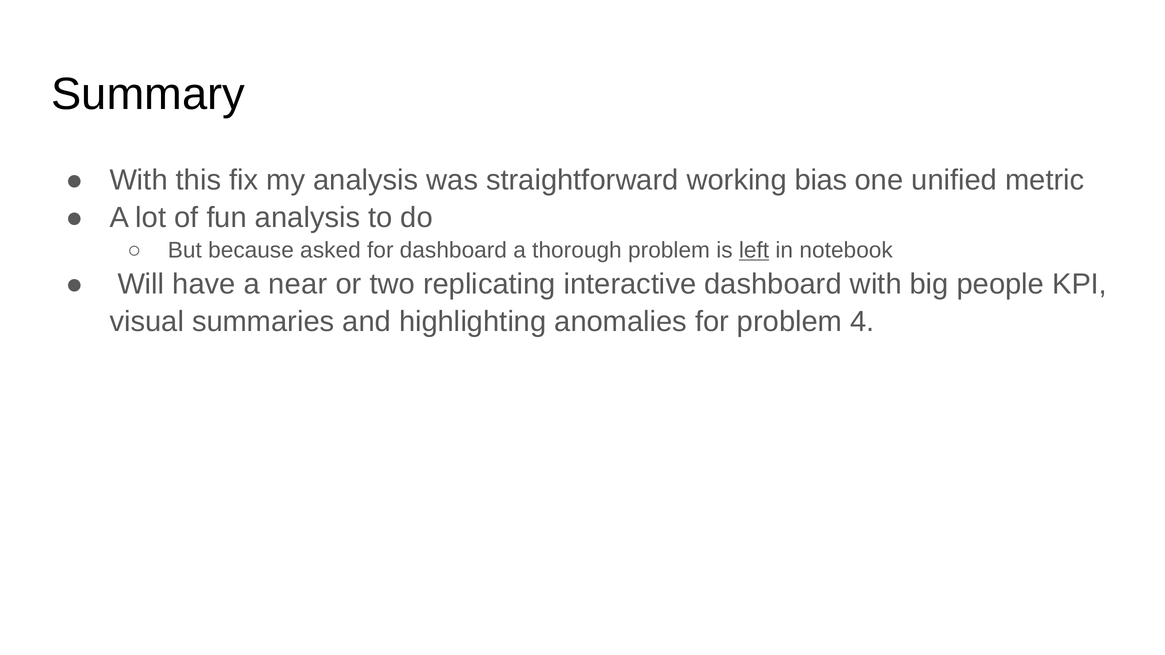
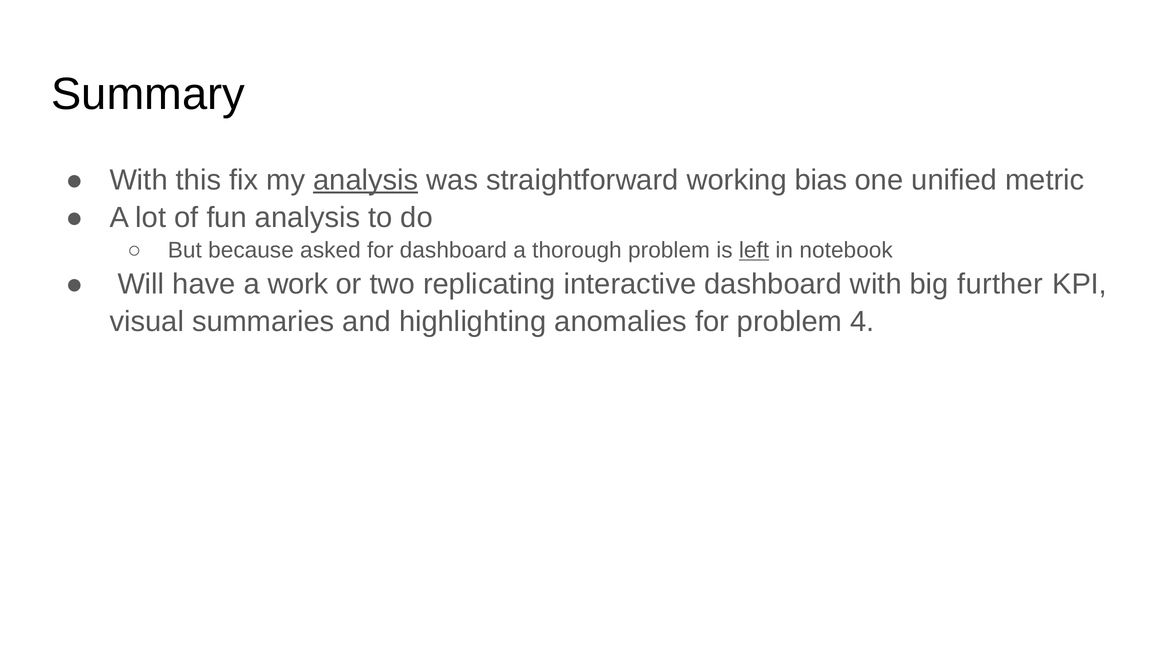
analysis underline: none -> present (366, 180)
near: near -> work (298, 284)
people: people -> further (1000, 284)
